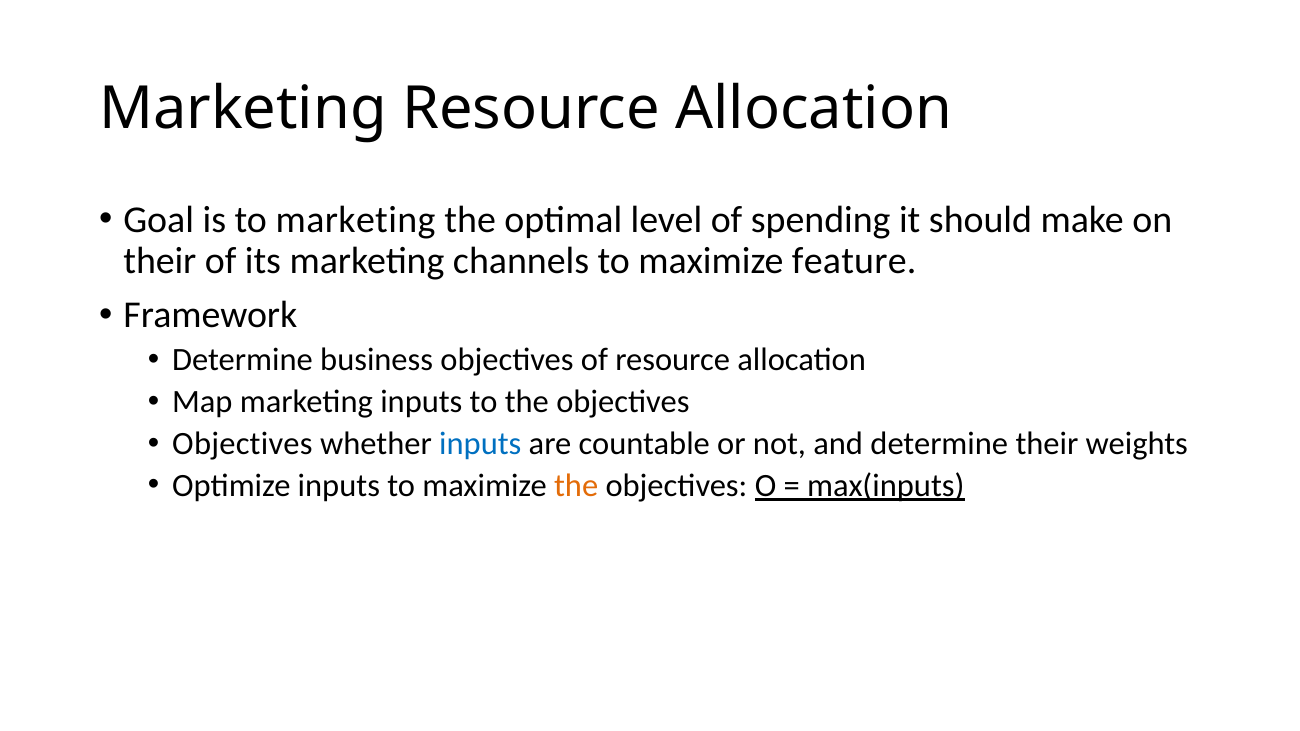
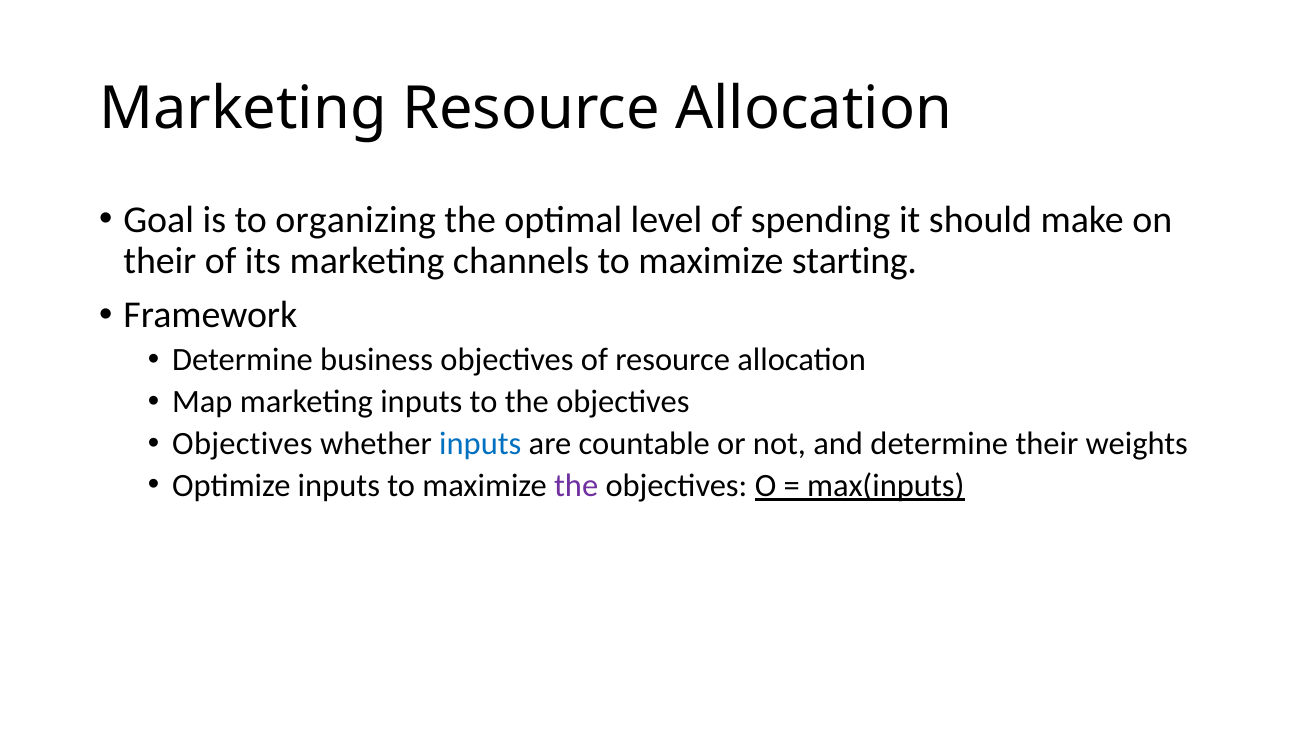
to marketing: marketing -> organizing (356, 220)
feature: feature -> starting (854, 261)
the colour: orange -> purple (576, 486)
